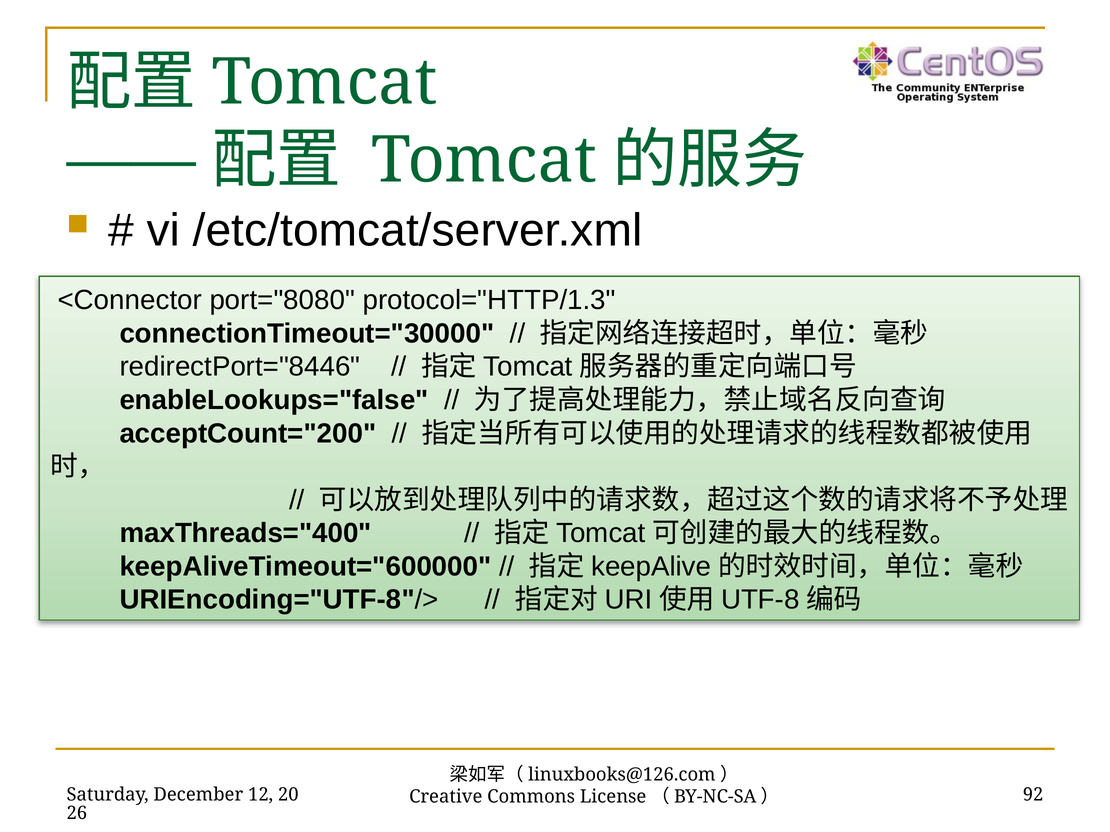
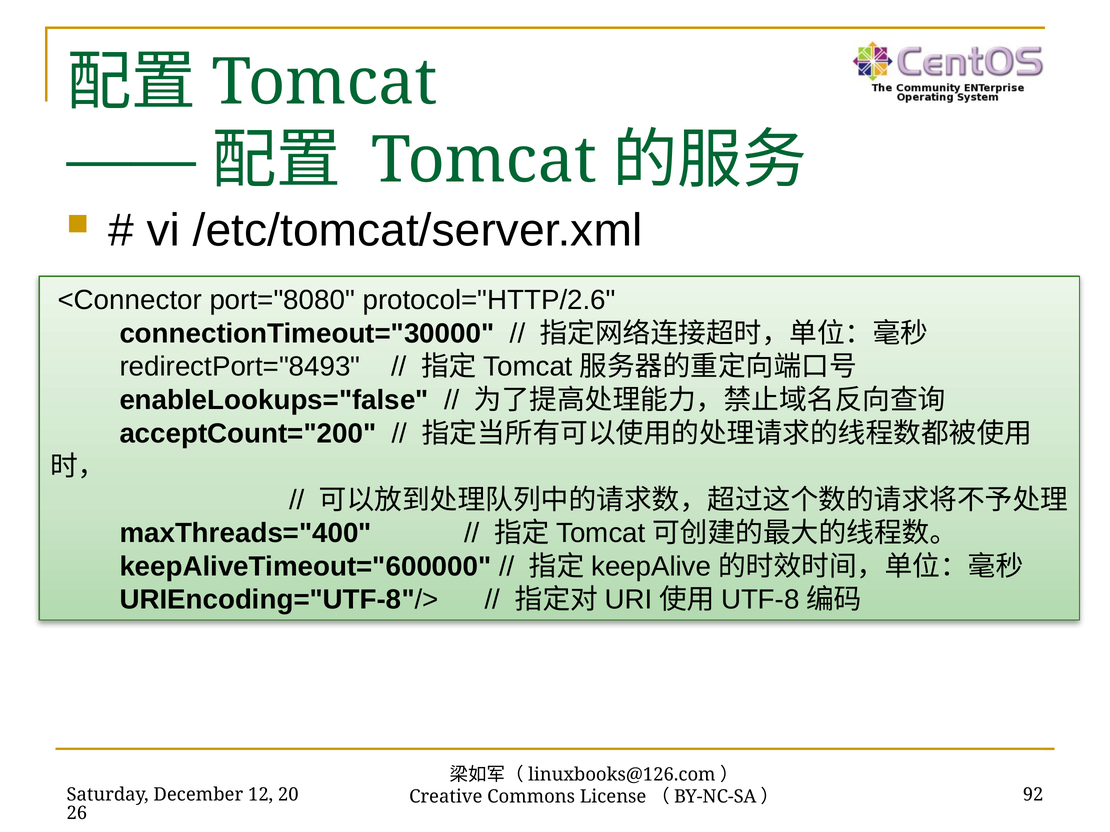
protocol="HTTP/1.3: protocol="HTTP/1.3 -> protocol="HTTP/2.6 (489, 300)
redirectPort="8446: redirectPort="8446 -> redirectPort="8493 (240, 367)
